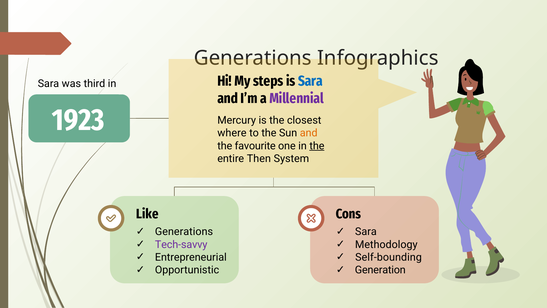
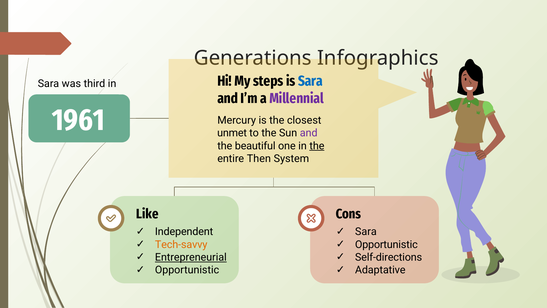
1923: 1923 -> 1961 (78, 120)
where: where -> unmet (232, 133)
and colour: orange -> purple (309, 133)
favourite: favourite -> beautiful (255, 146)
Generations: Generations -> Independent (184, 232)
Tech-savvy colour: purple -> orange (181, 244)
Methodology: Methodology -> Opportunistic (386, 244)
Entrepreneurial underline: none -> present (191, 257)
Self-bounding: Self-bounding -> Self-directions (389, 257)
Generation: Generation -> Adaptative (380, 270)
